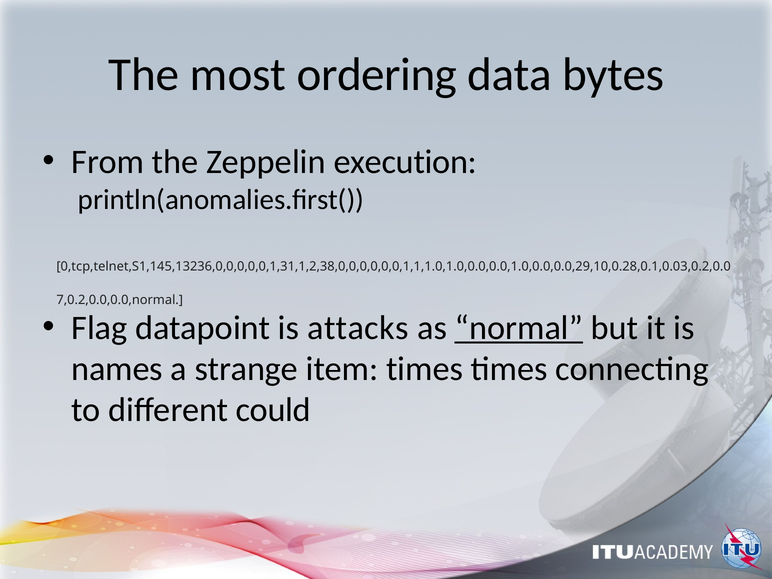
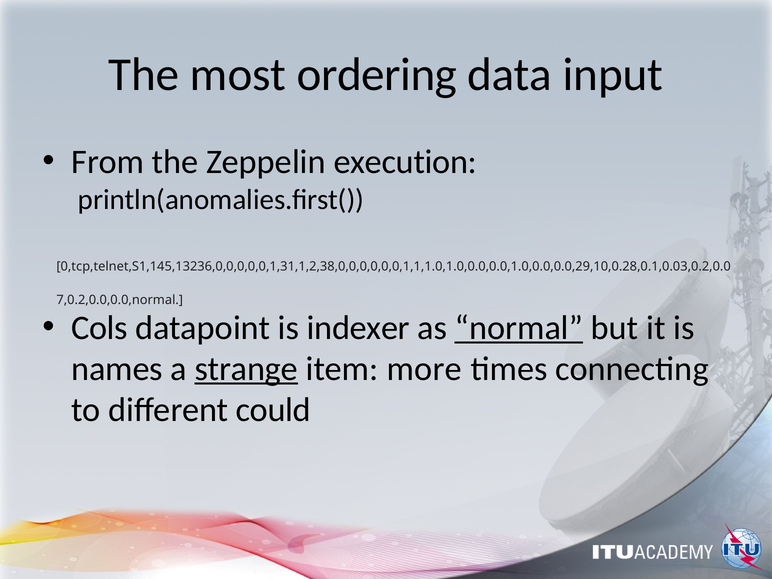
bytes: bytes -> input (613, 75)
Flag: Flag -> Cols (100, 328)
attacks: attacks -> indexer (358, 328)
strange underline: none -> present (246, 369)
item times: times -> more (424, 369)
